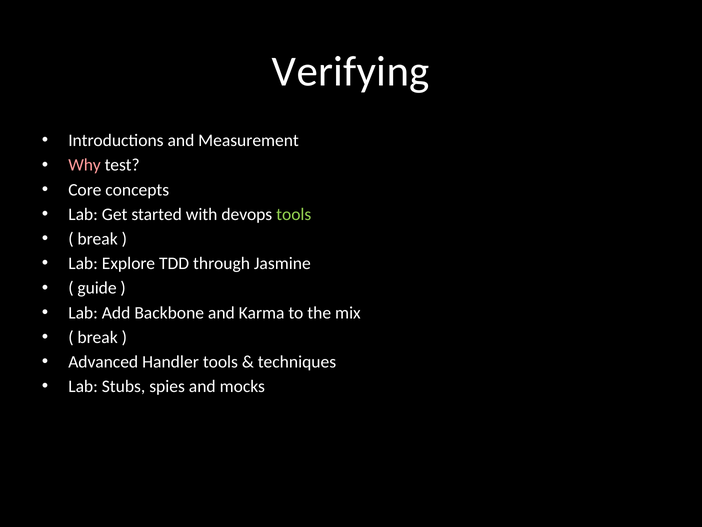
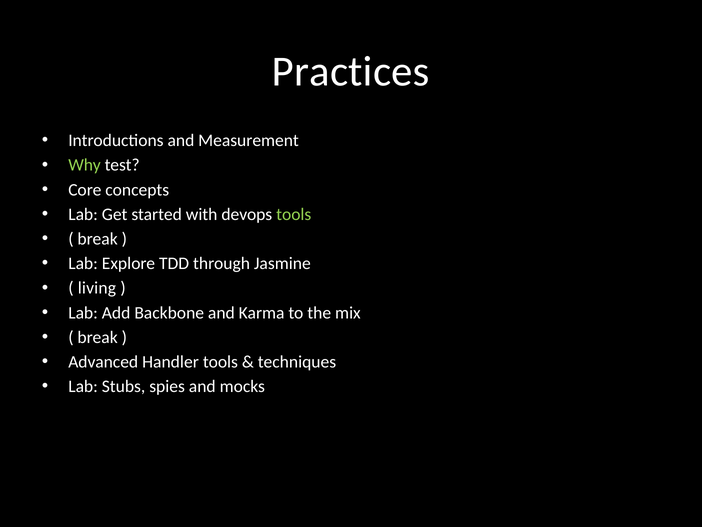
Verifying: Verifying -> Practices (351, 72)
Why colour: pink -> light green (85, 165)
guide: guide -> living (97, 288)
